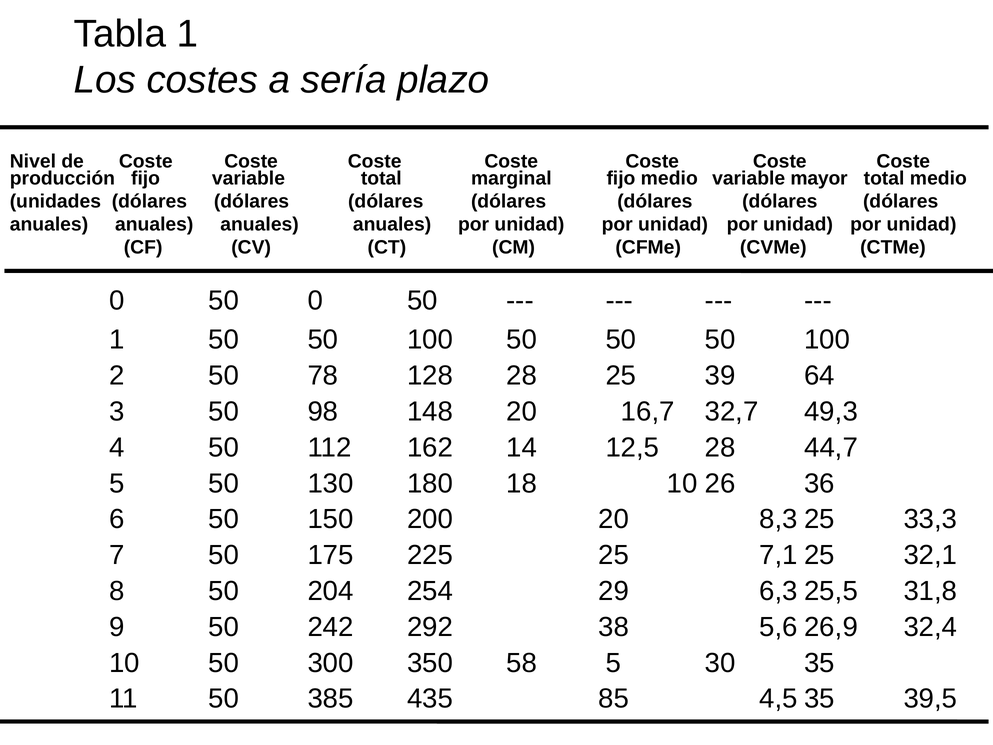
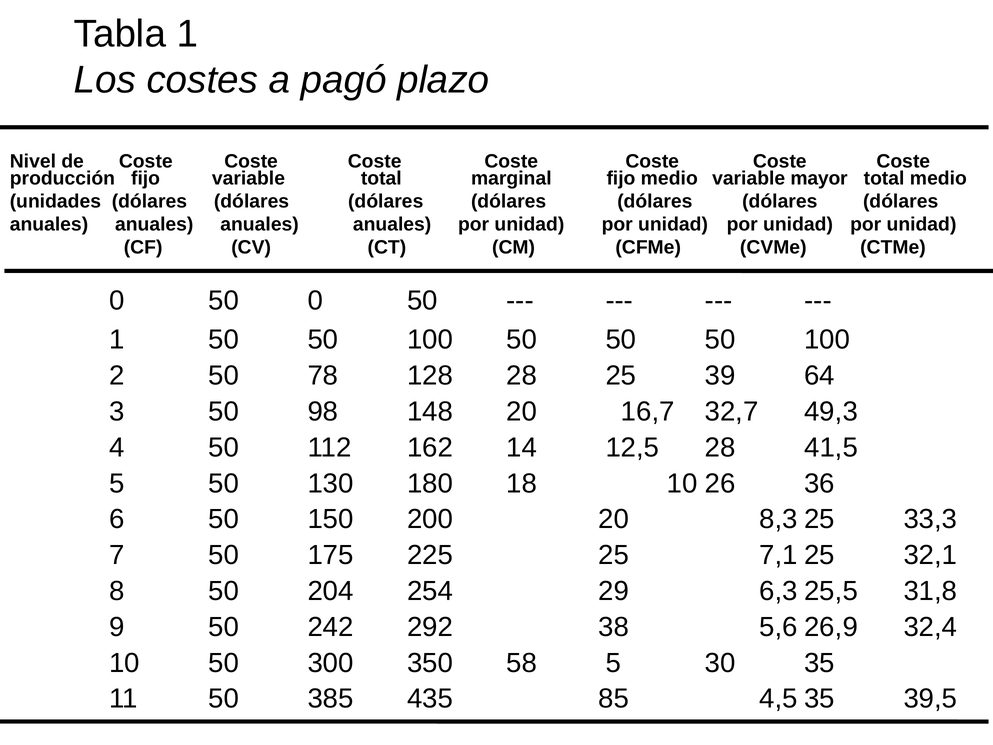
sería: sería -> pagó (344, 80)
44,7: 44,7 -> 41,5 (831, 447)
